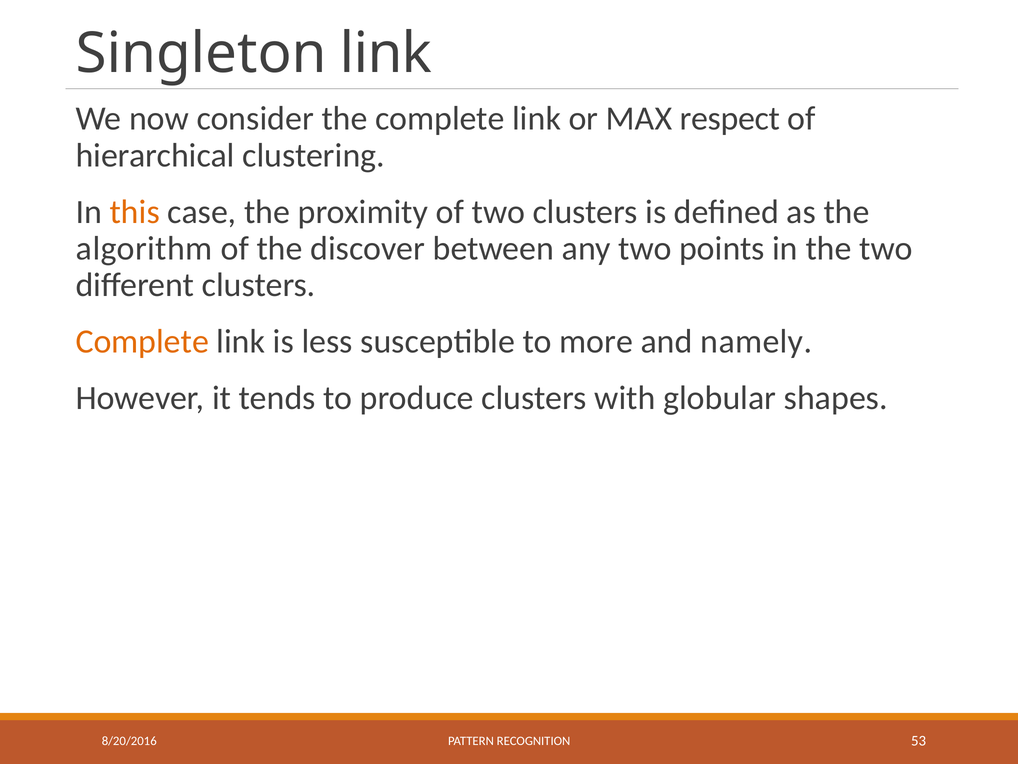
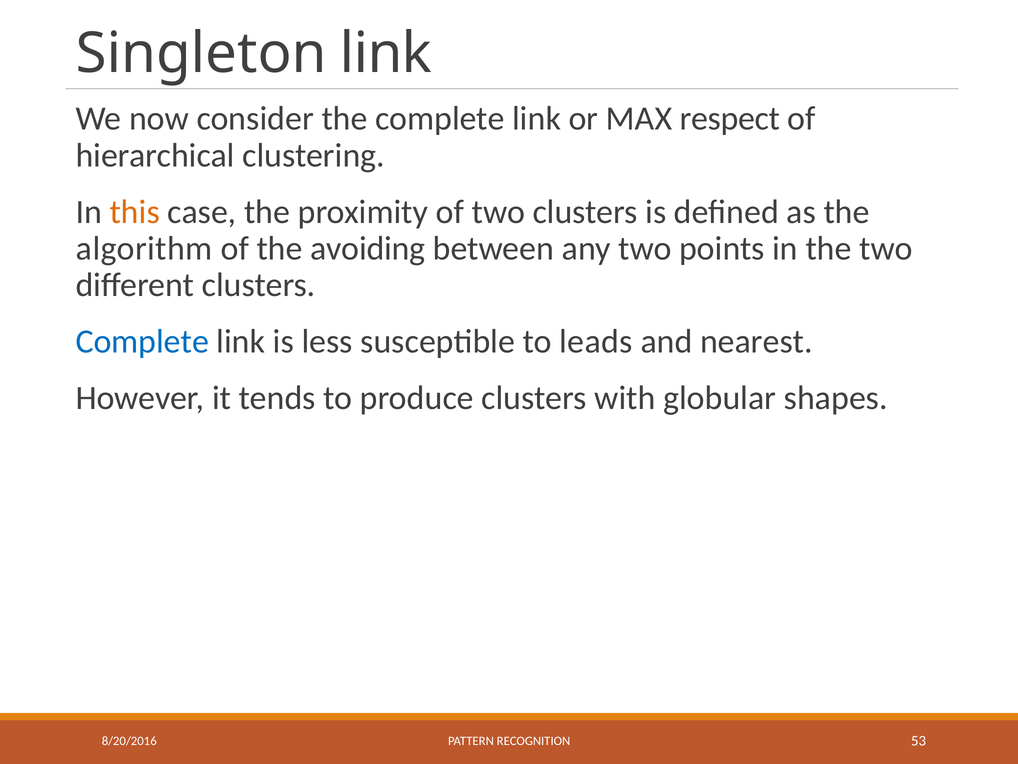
discover: discover -> avoiding (368, 248)
Complete colour: orange -> blue (142, 341)
more: more -> leads (596, 341)
namely: namely -> nearest (756, 341)
